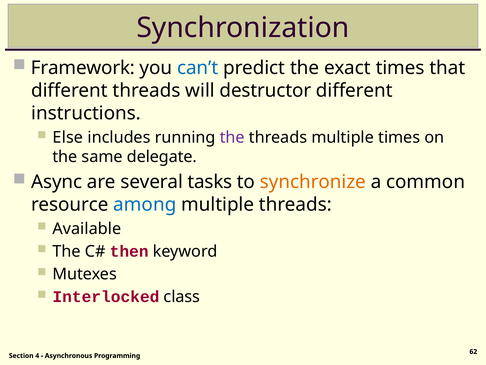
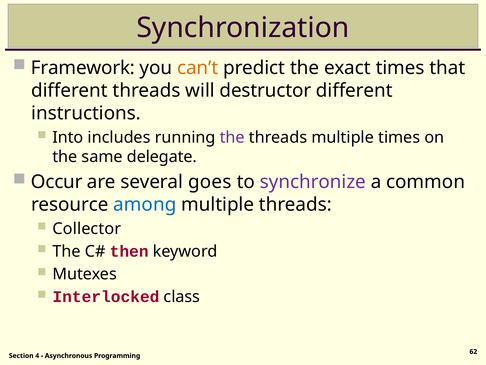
can’t colour: blue -> orange (198, 68)
Else: Else -> Into (68, 137)
Async: Async -> Occur (57, 182)
tasks: tasks -> goes (210, 182)
synchronize colour: orange -> purple (313, 182)
Available: Available -> Collector (87, 229)
